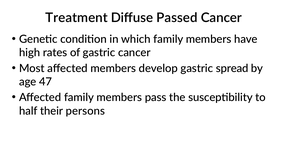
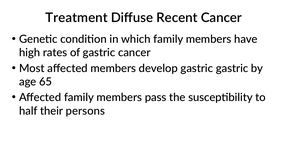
Passed: Passed -> Recent (177, 18)
gastric spread: spread -> gastric (232, 68)
47: 47 -> 65 (46, 82)
